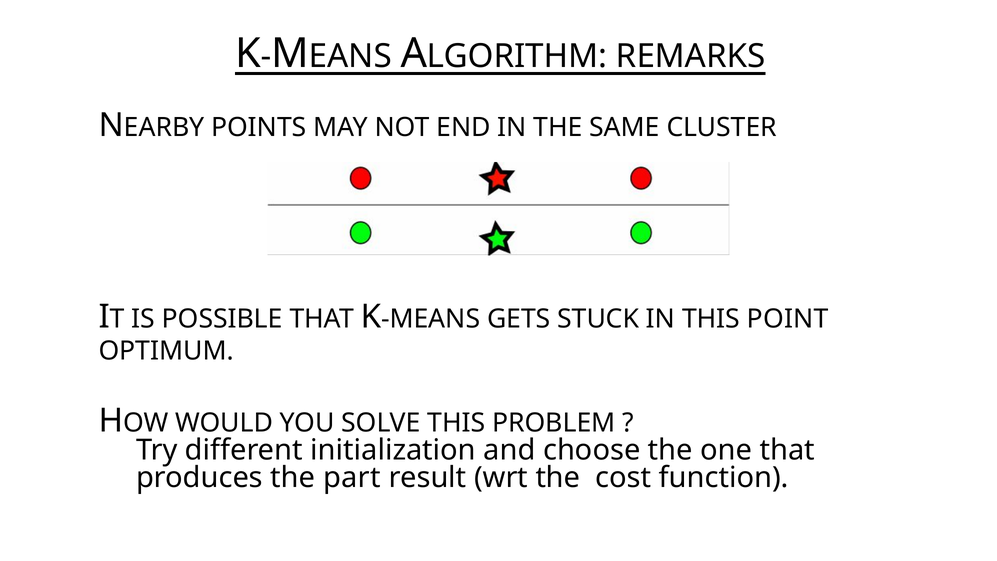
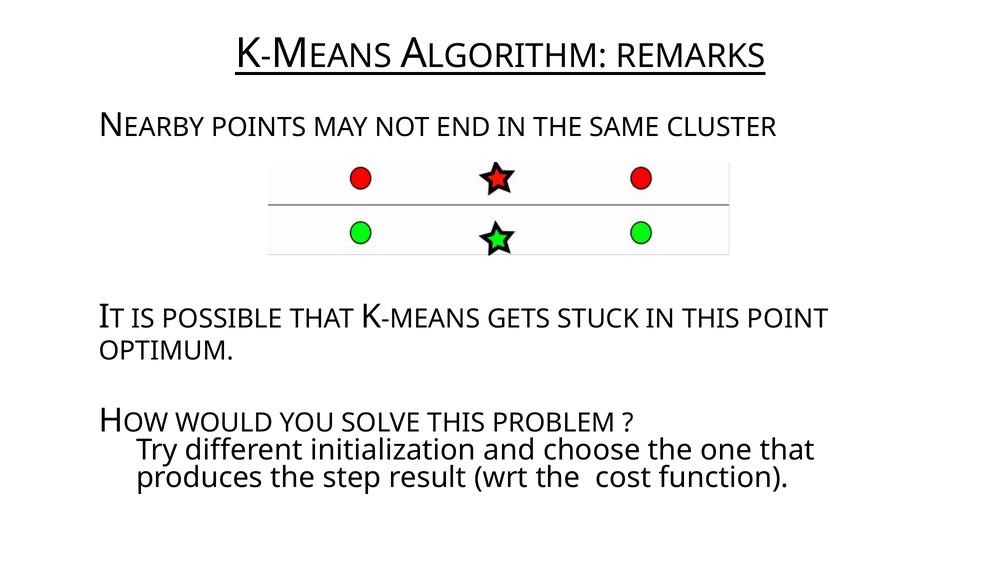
part: part -> step (352, 478)
